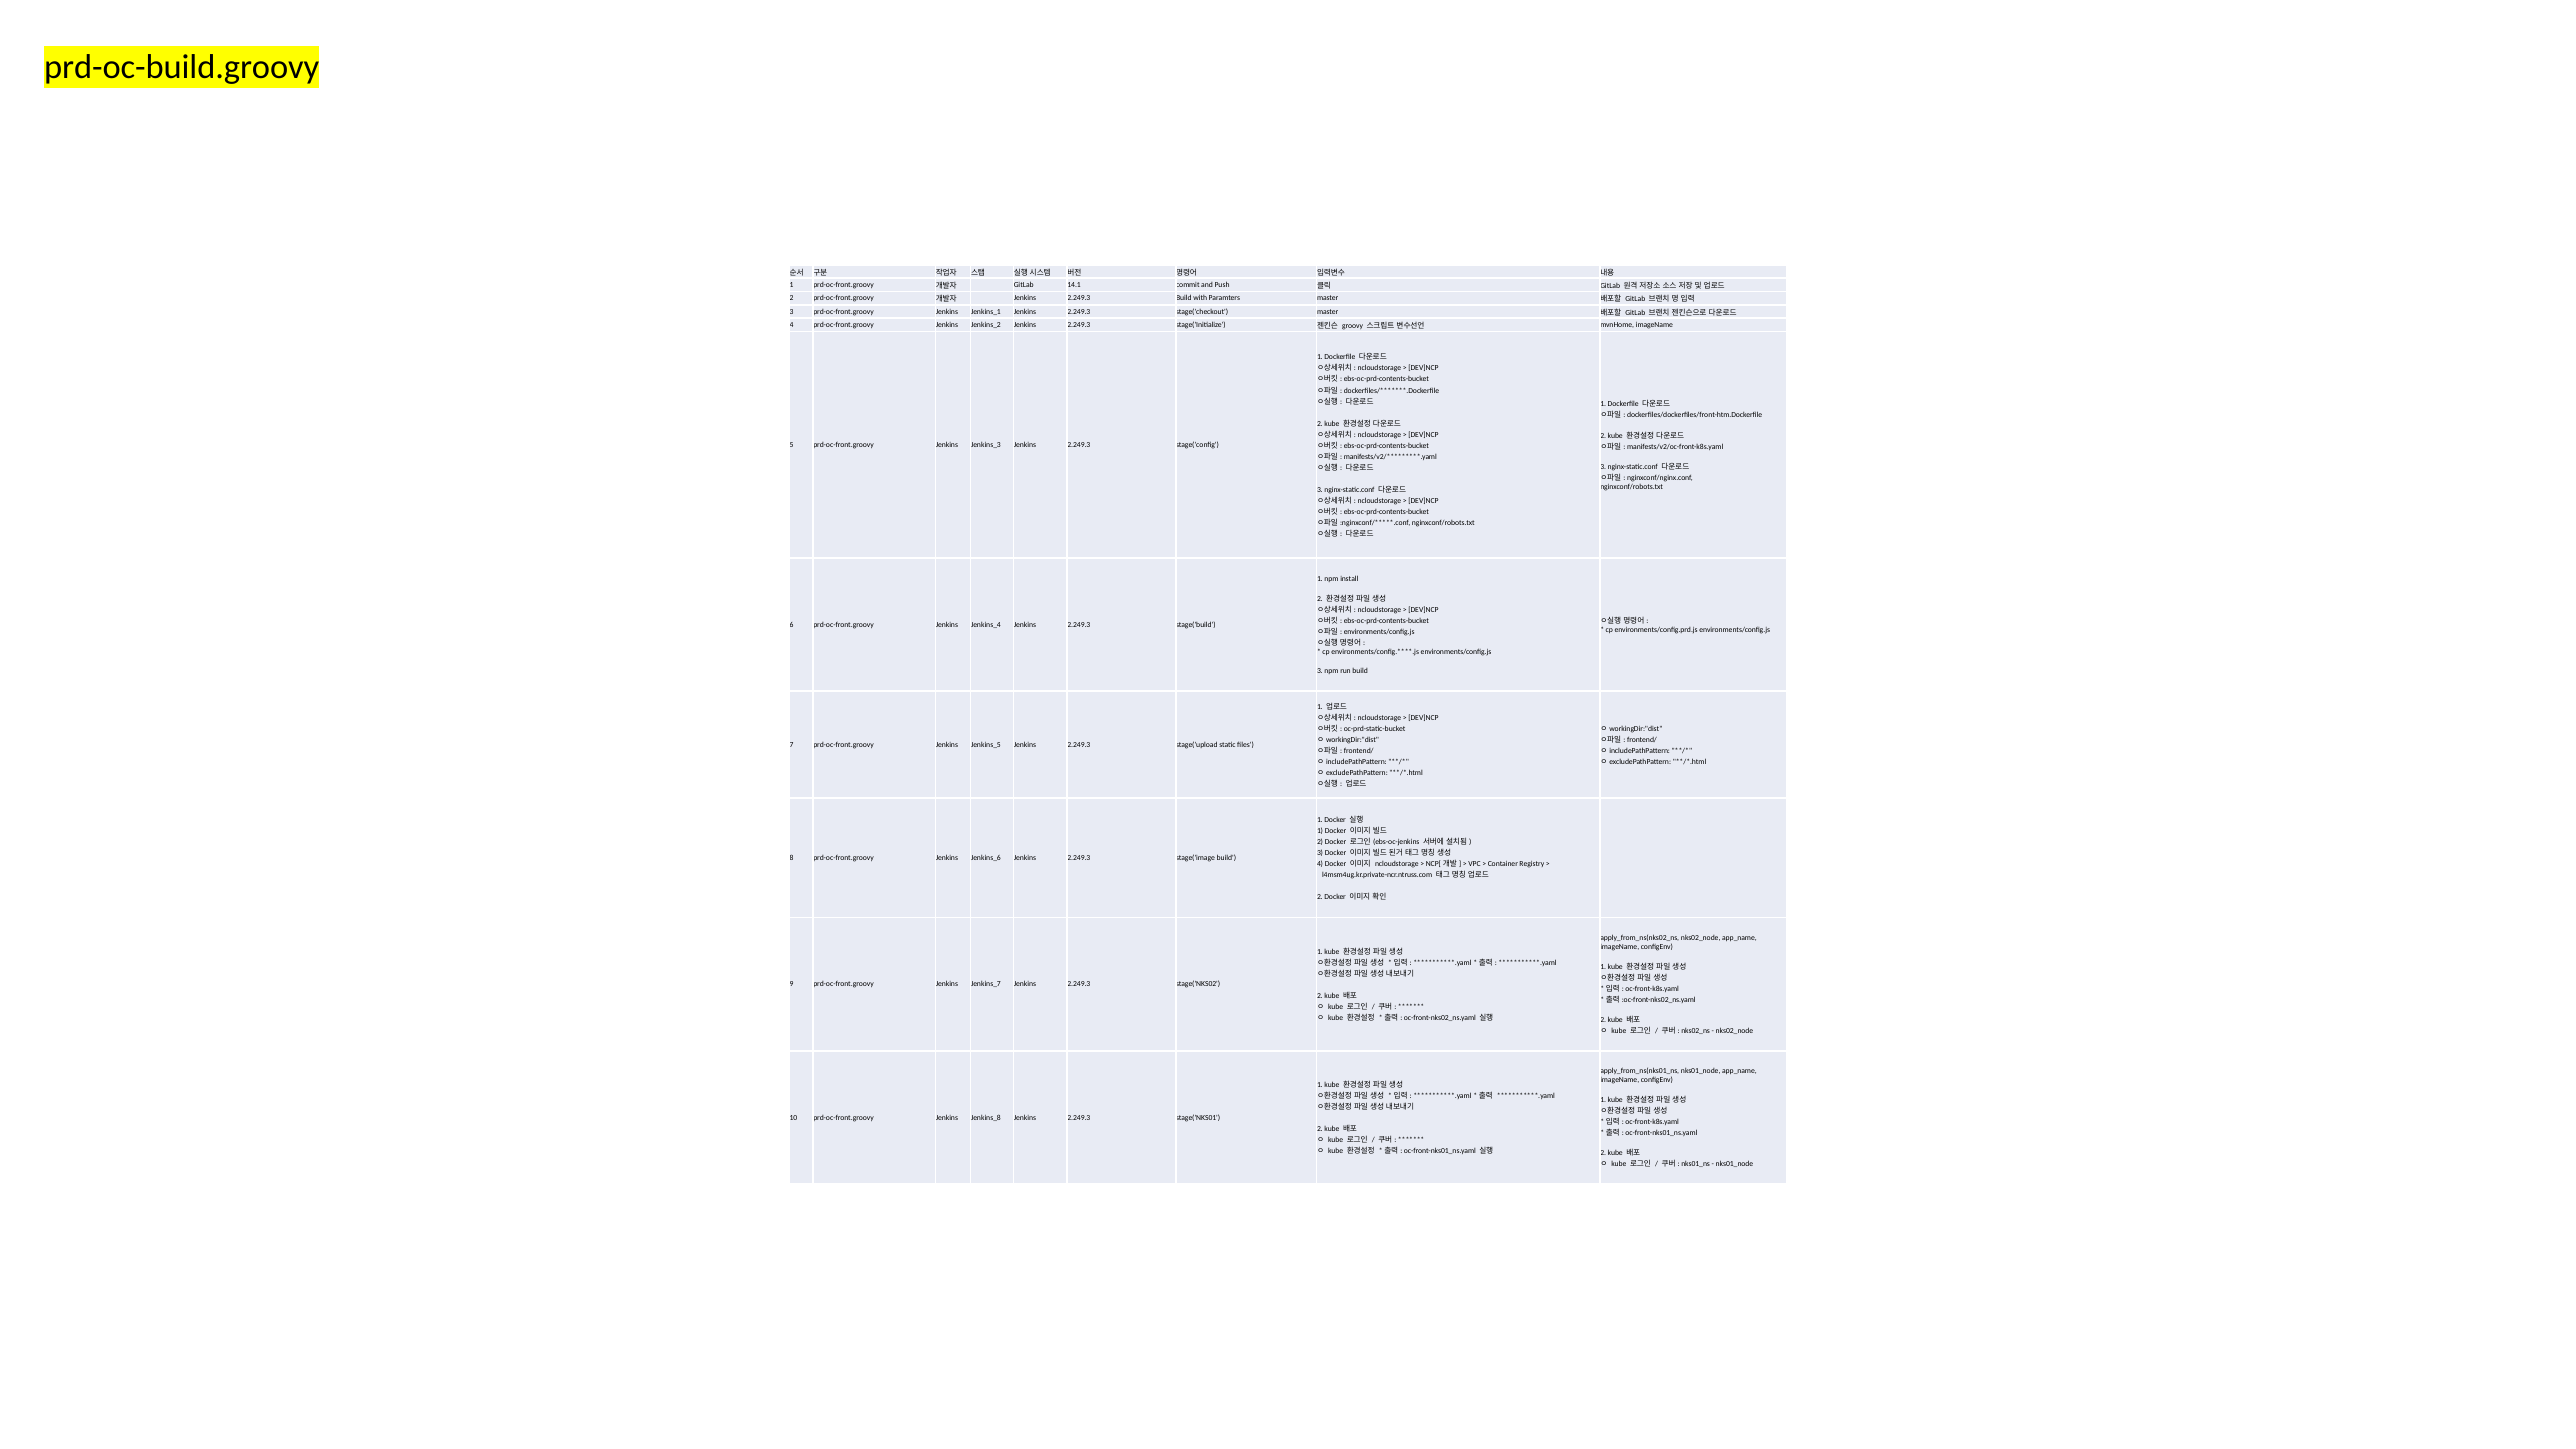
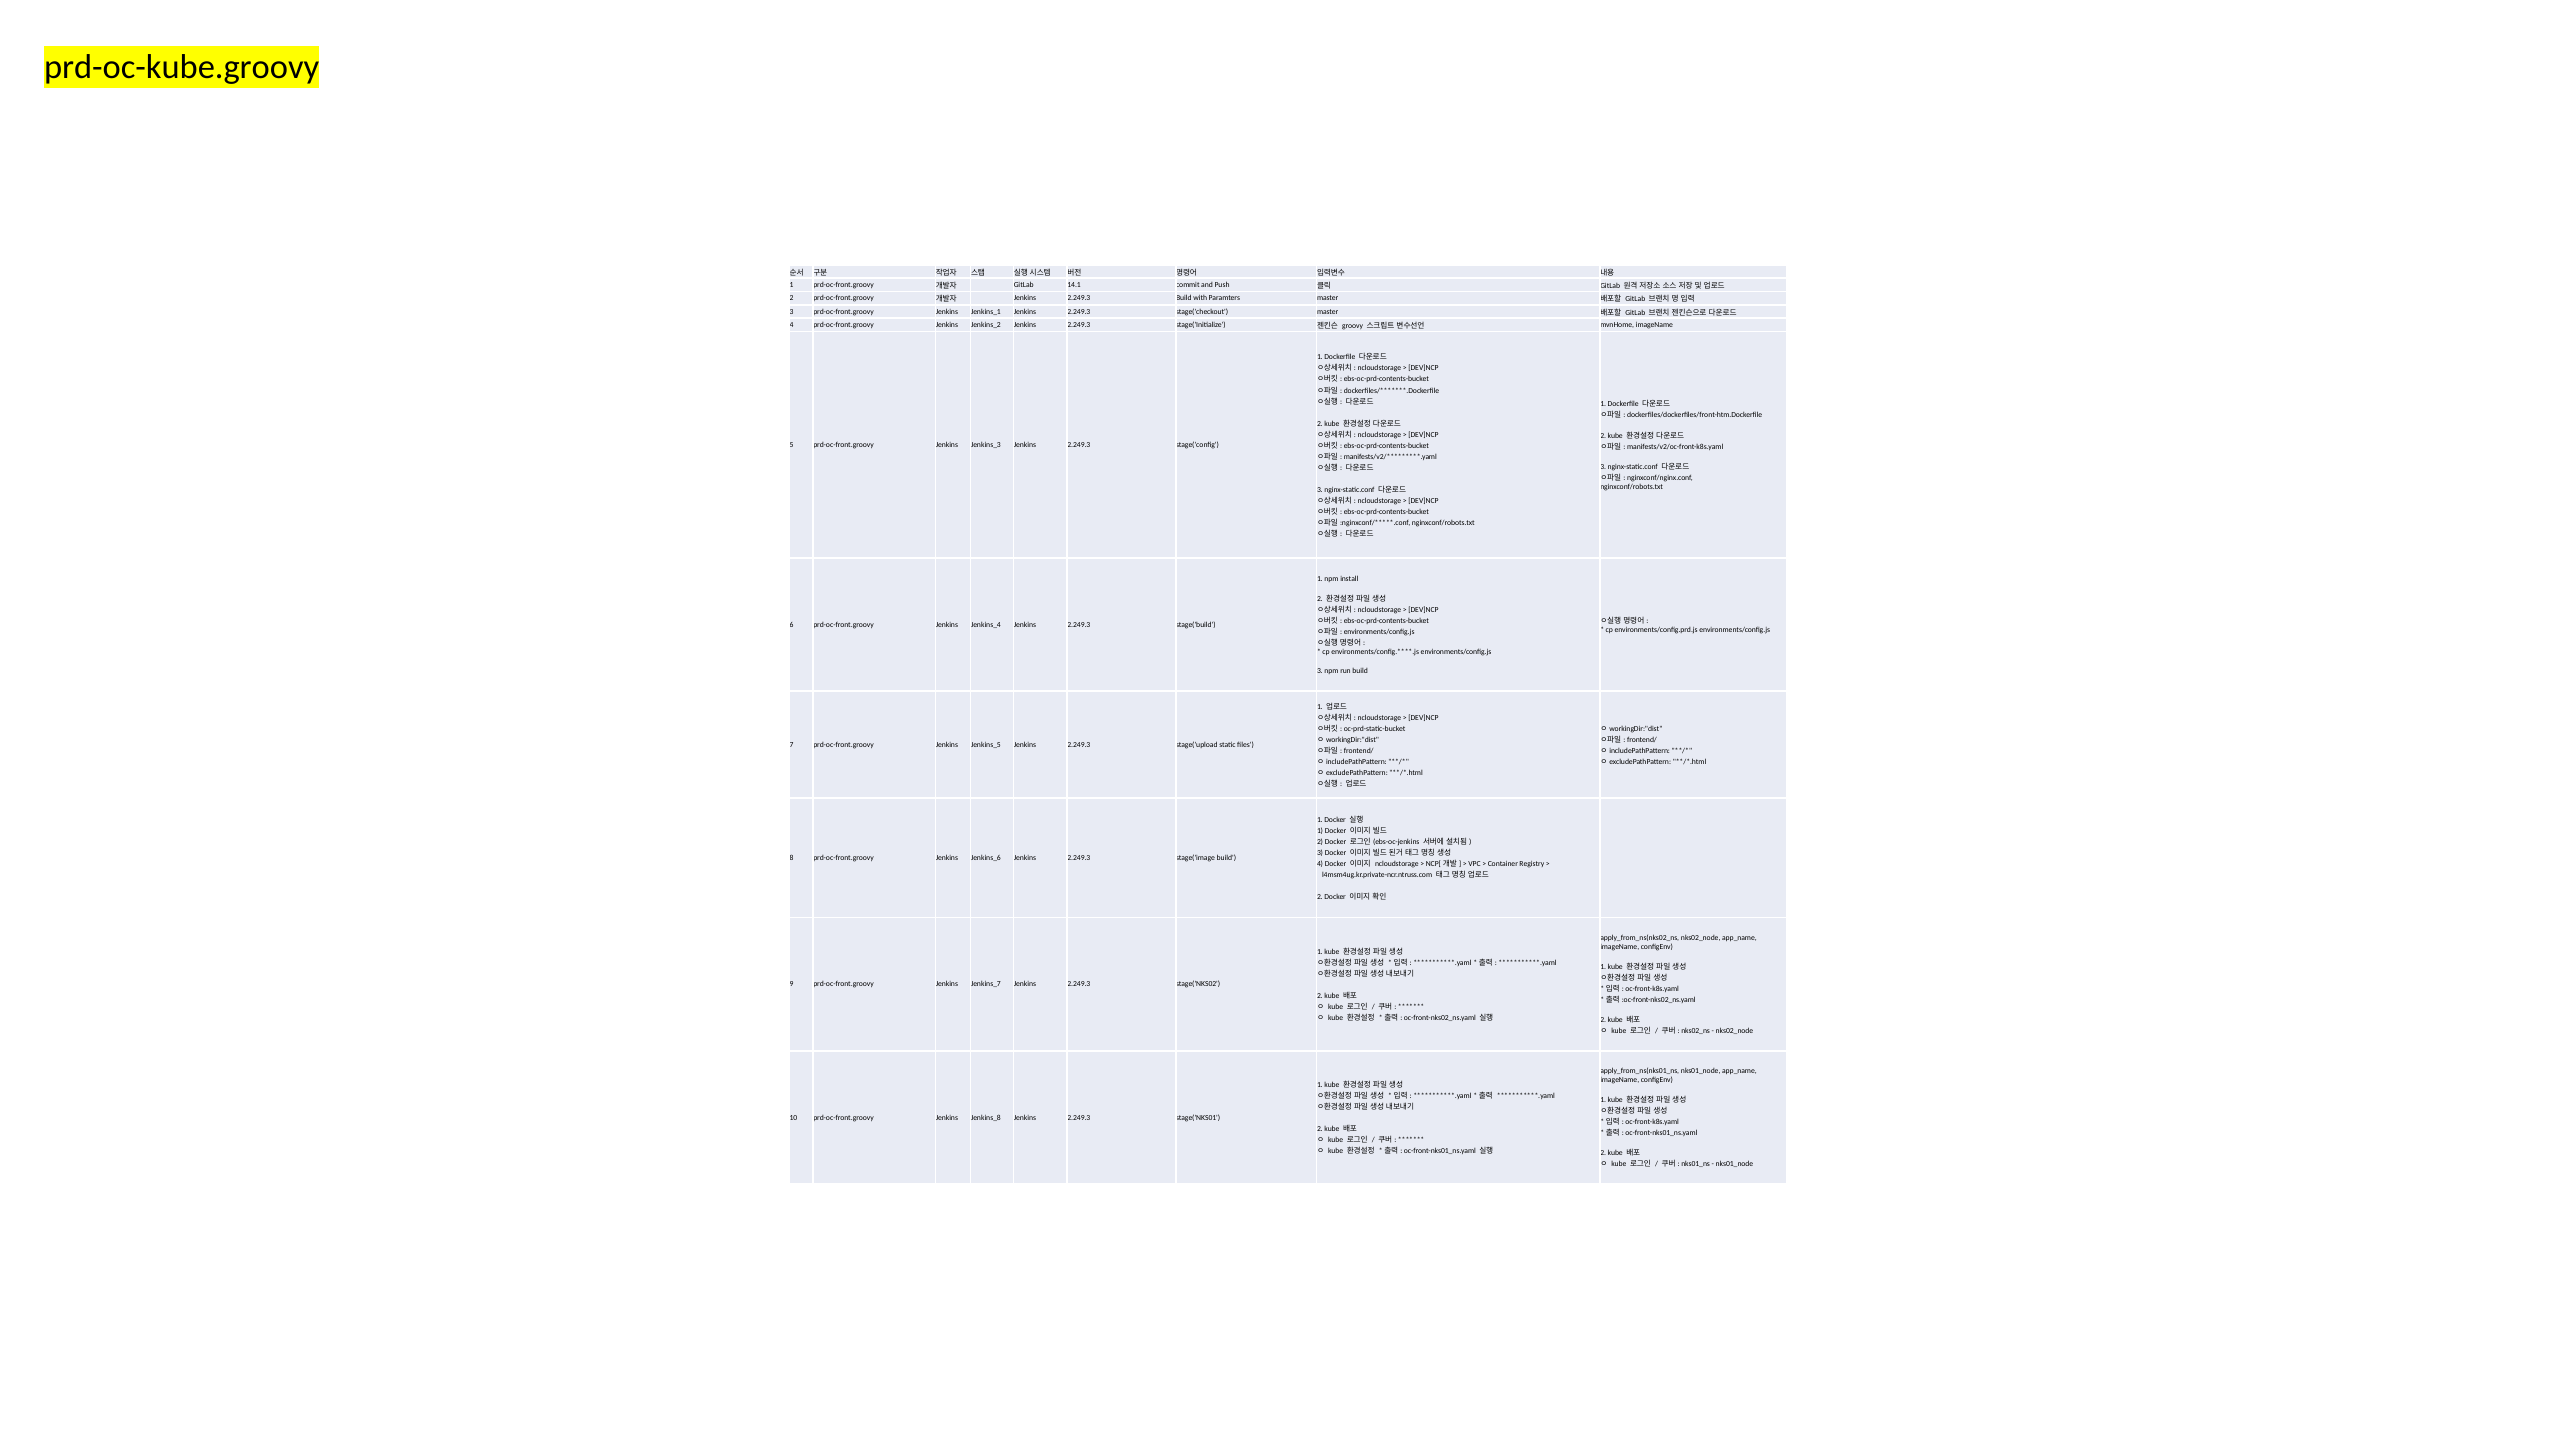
prd-oc-build.groovy: prd-oc-build.groovy -> prd-oc-kube.groovy (182, 67)
